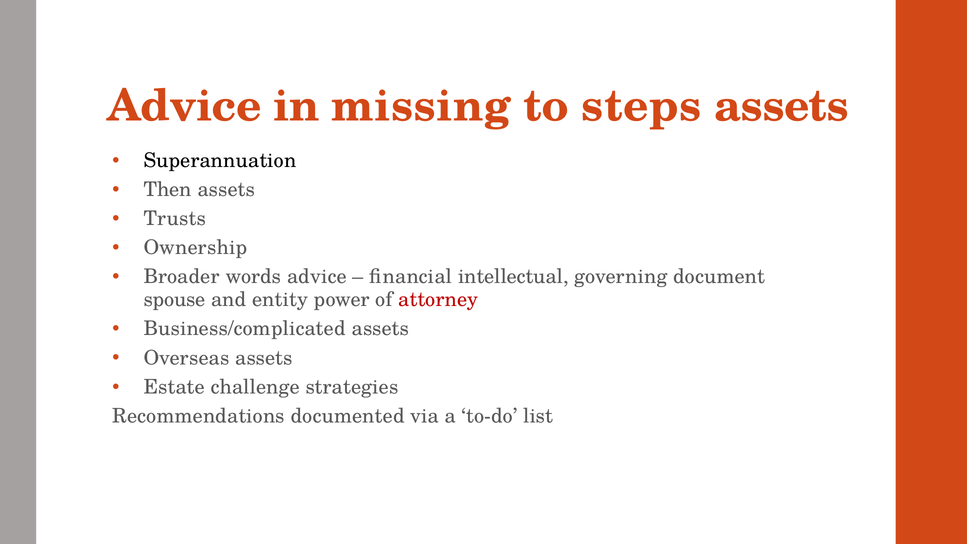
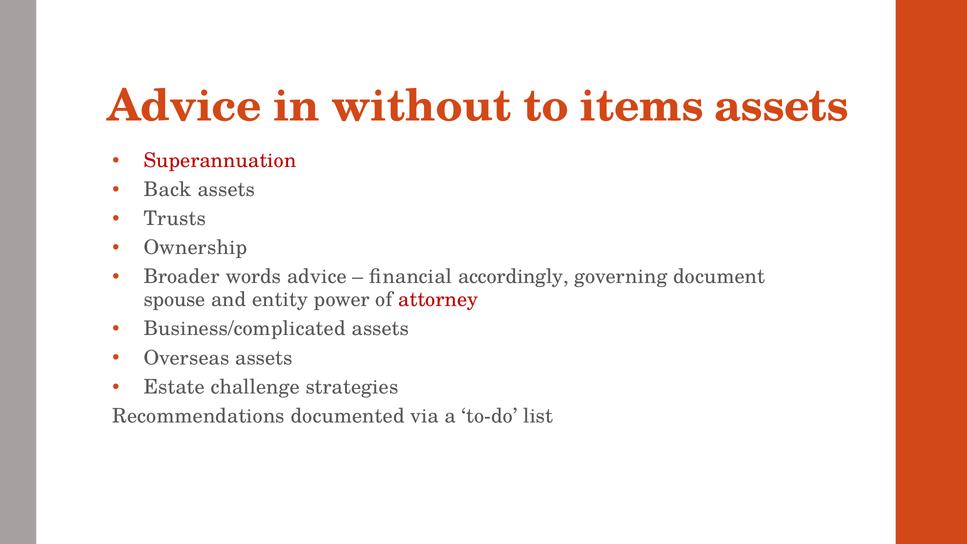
missing: missing -> without (421, 106)
steps: steps -> items (642, 106)
Superannuation colour: black -> red (220, 160)
Then: Then -> Back (168, 189)
intellectual: intellectual -> accordingly (513, 277)
